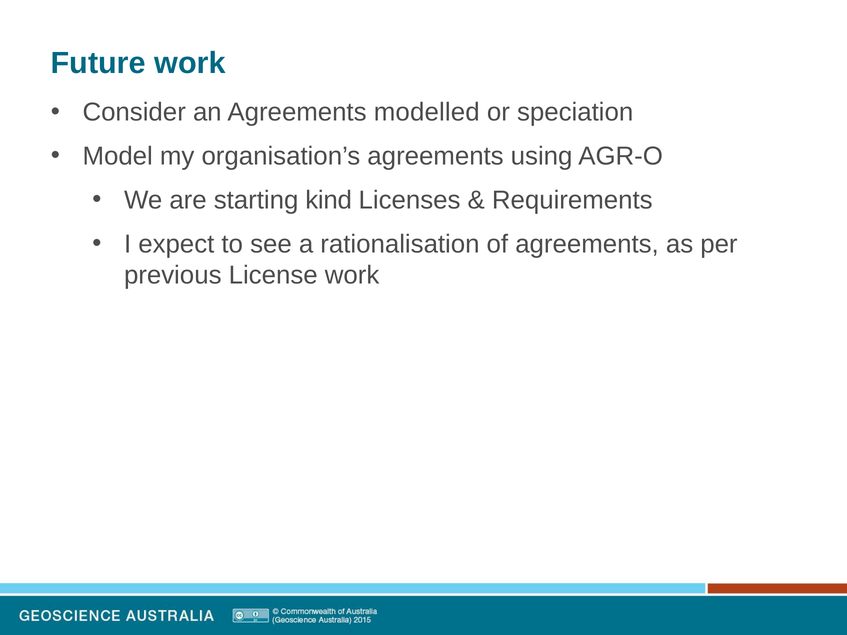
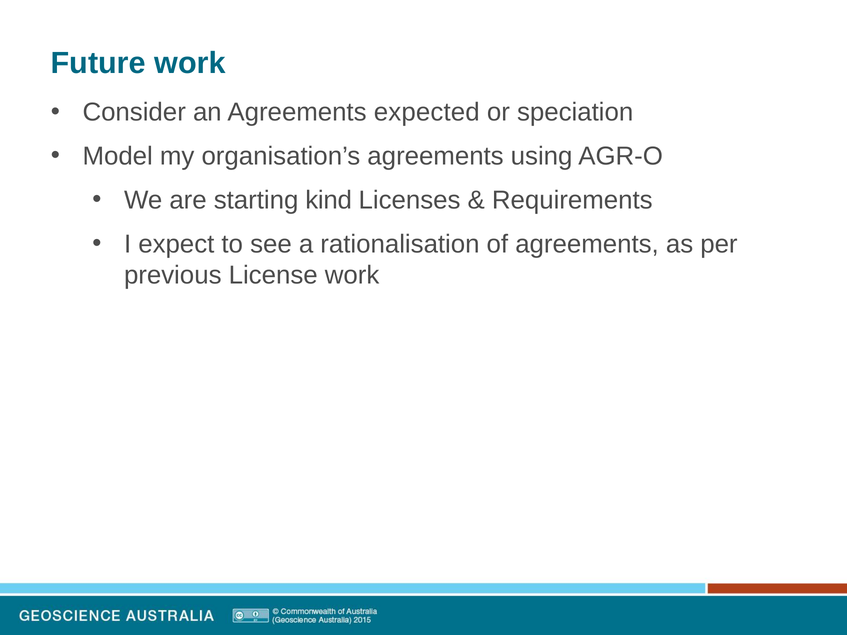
modelled: modelled -> expected (427, 112)
